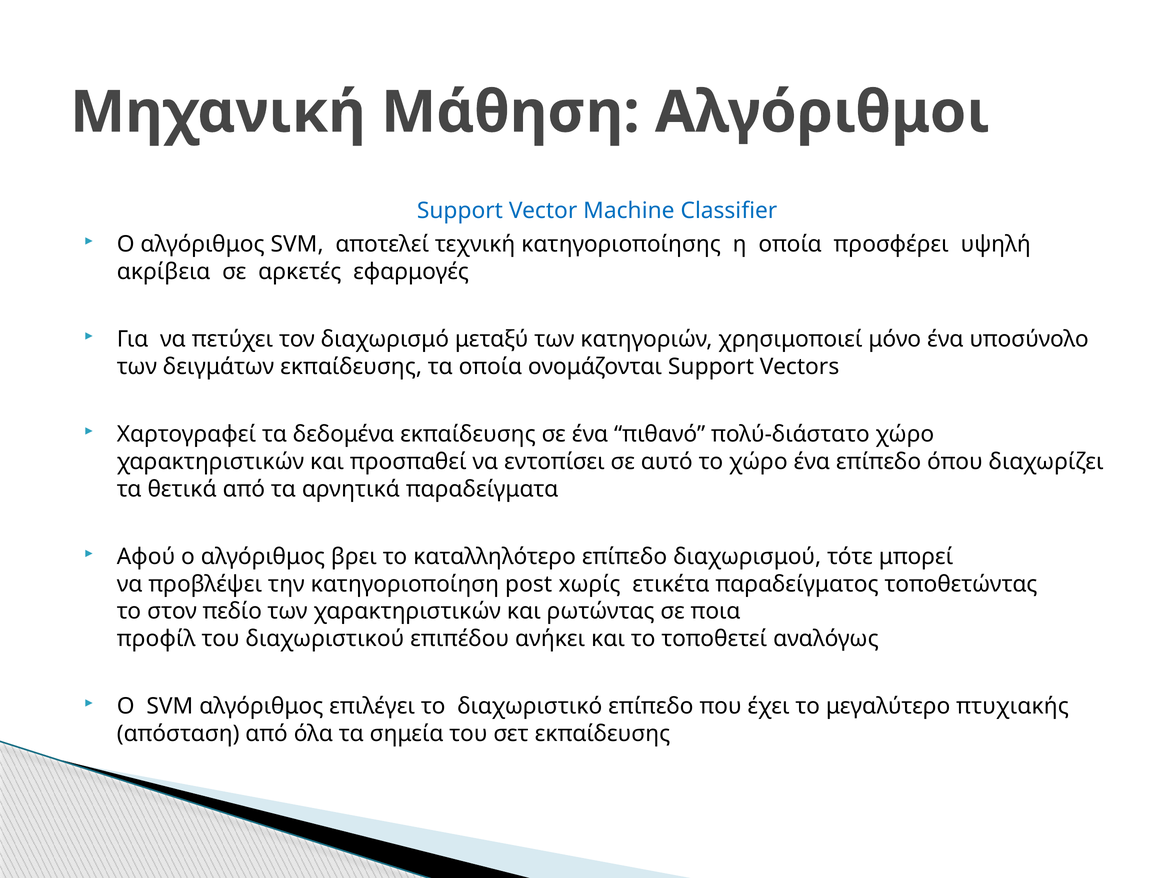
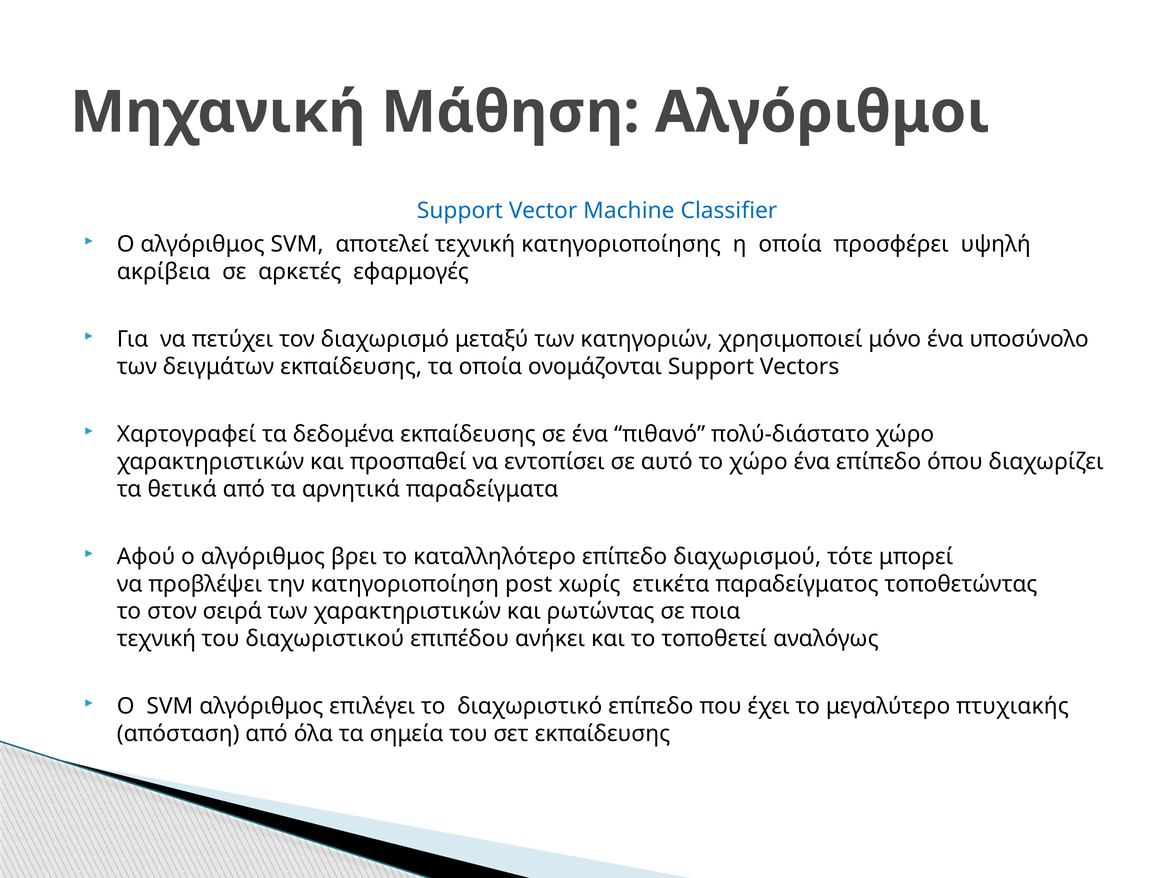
πεδίο: πεδίο -> σειρά (232, 611)
προφίλ: προφίλ -> τεχνική (156, 638)
